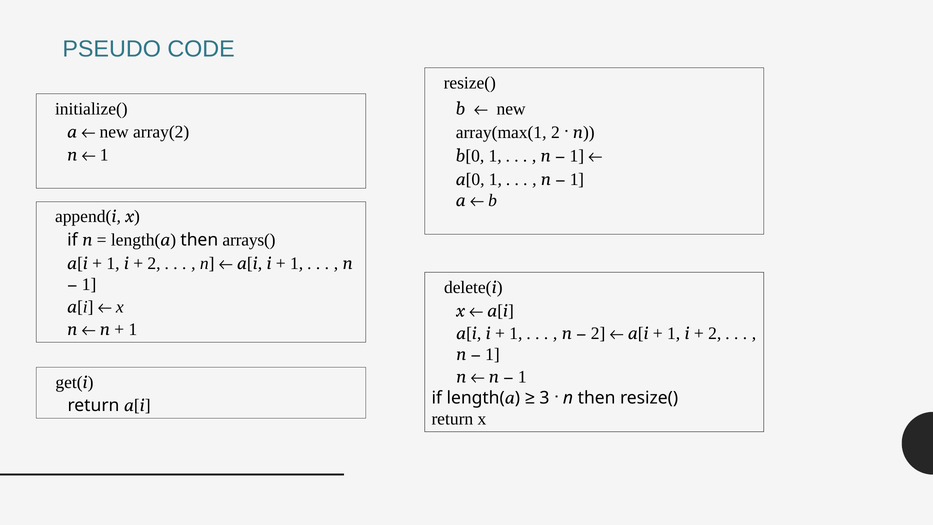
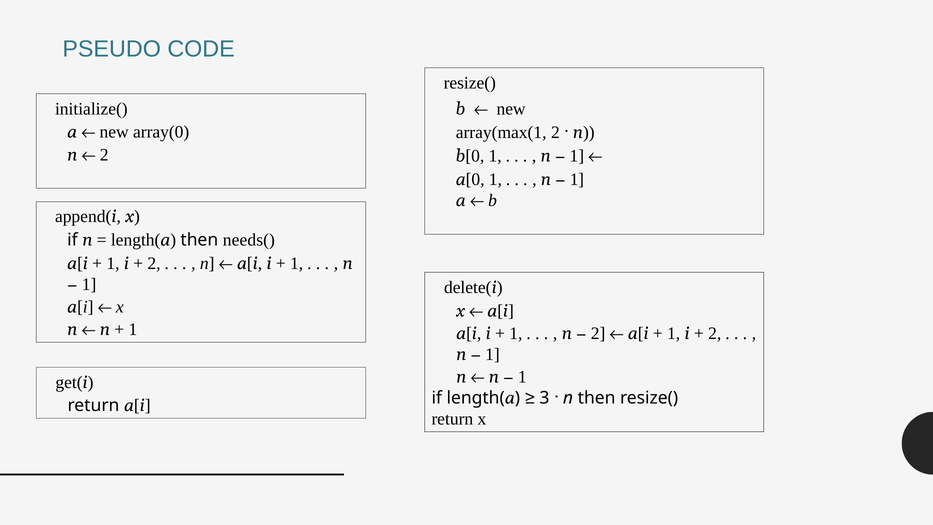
array(2: array(2 -> array(0 (161, 132)
1: 1 -> 2 (104, 155)
arrays(: arrays( -> needs( (249, 240)
